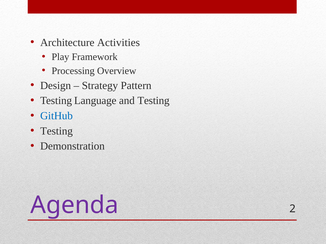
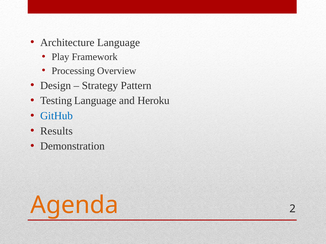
Architecture Activities: Activities -> Language (119, 43)
and Testing: Testing -> Heroku (153, 101)
Testing: Testing -> Results (56, 131)
Agenda colour: purple -> orange (75, 205)
